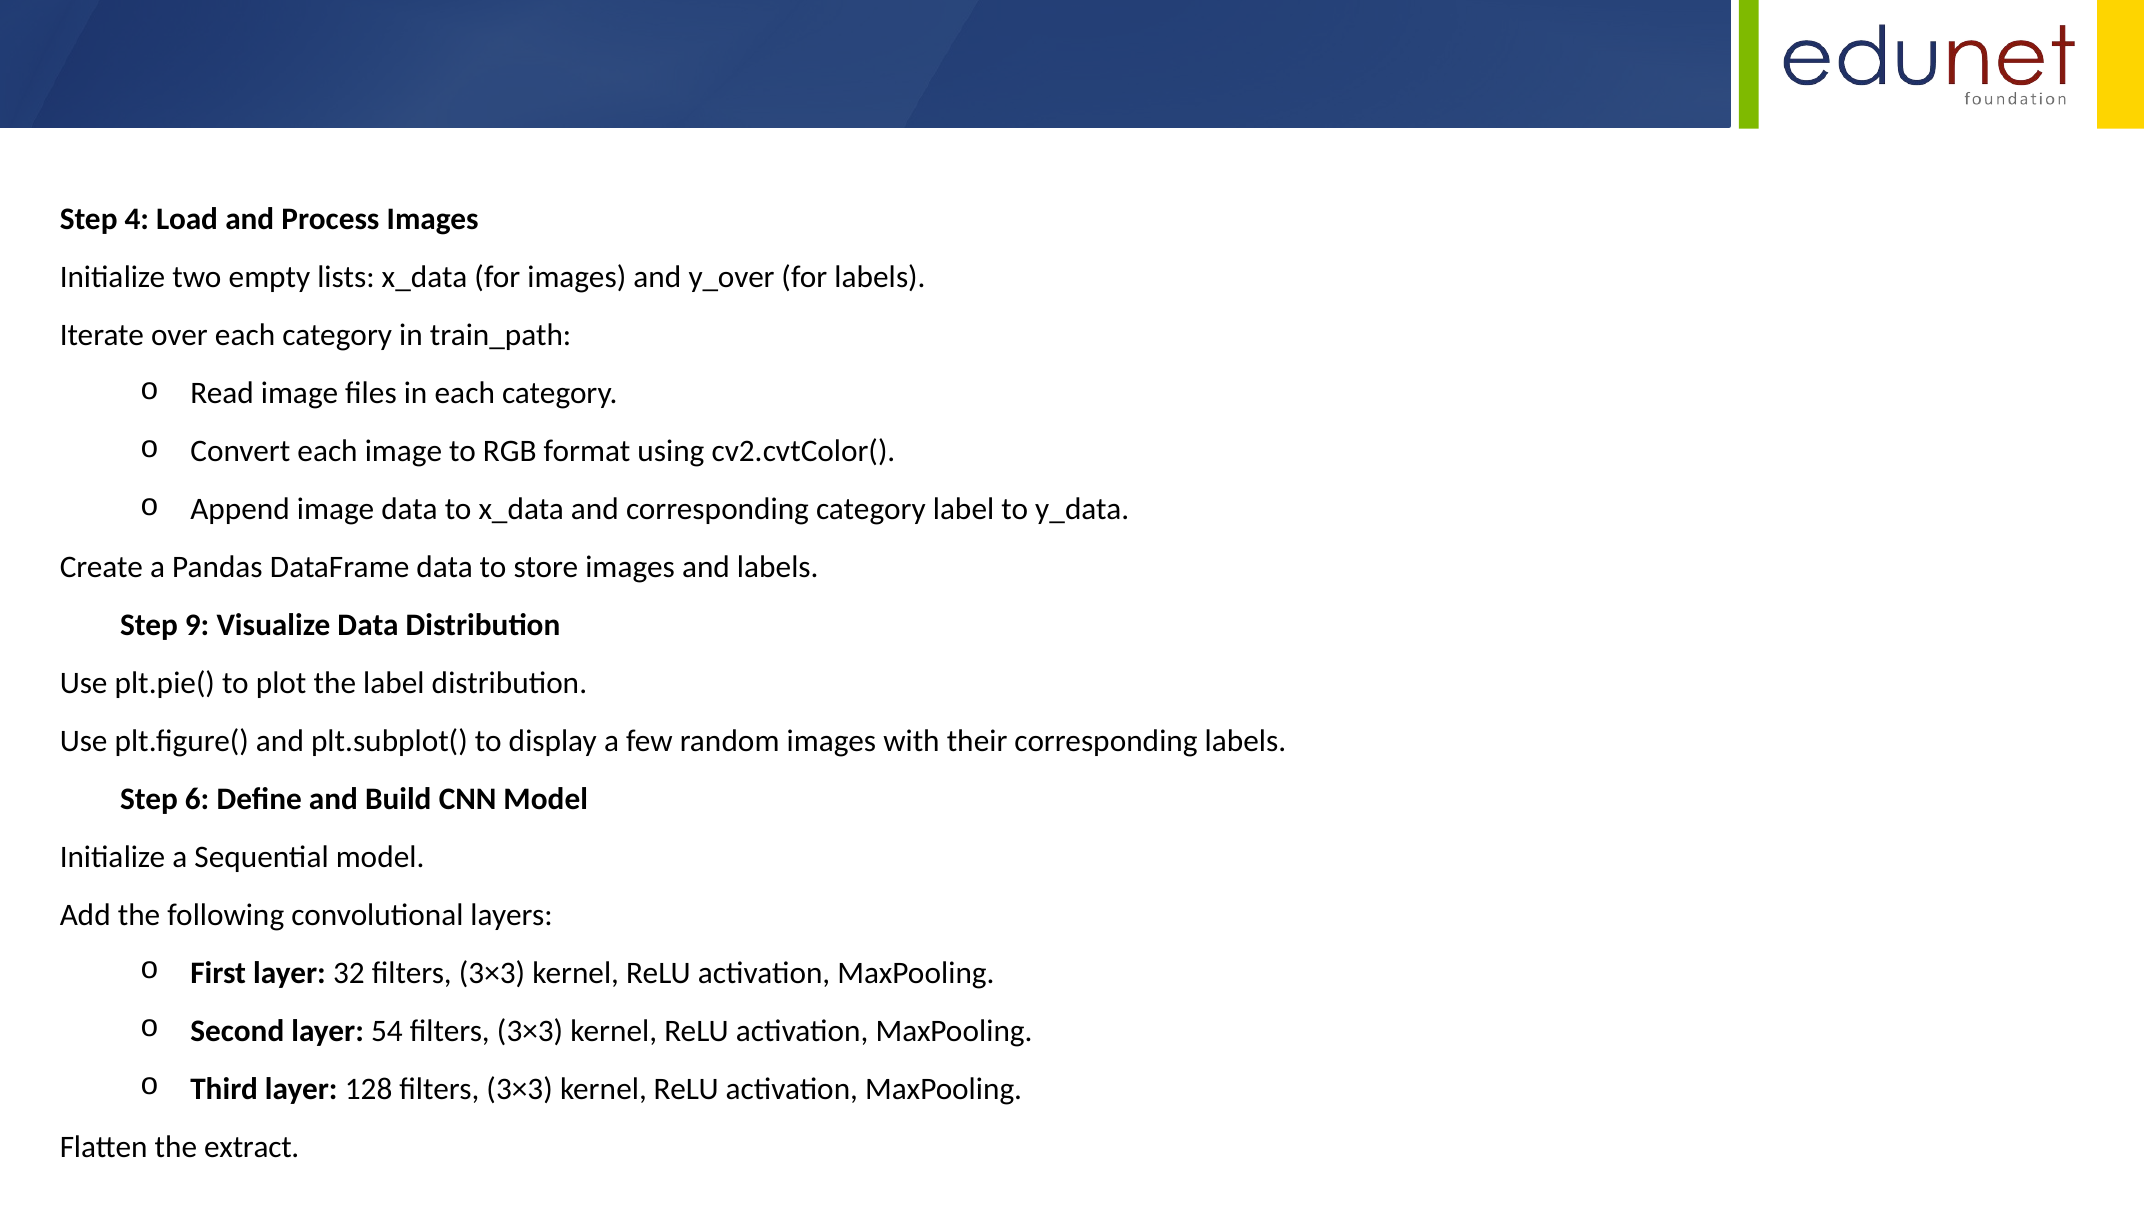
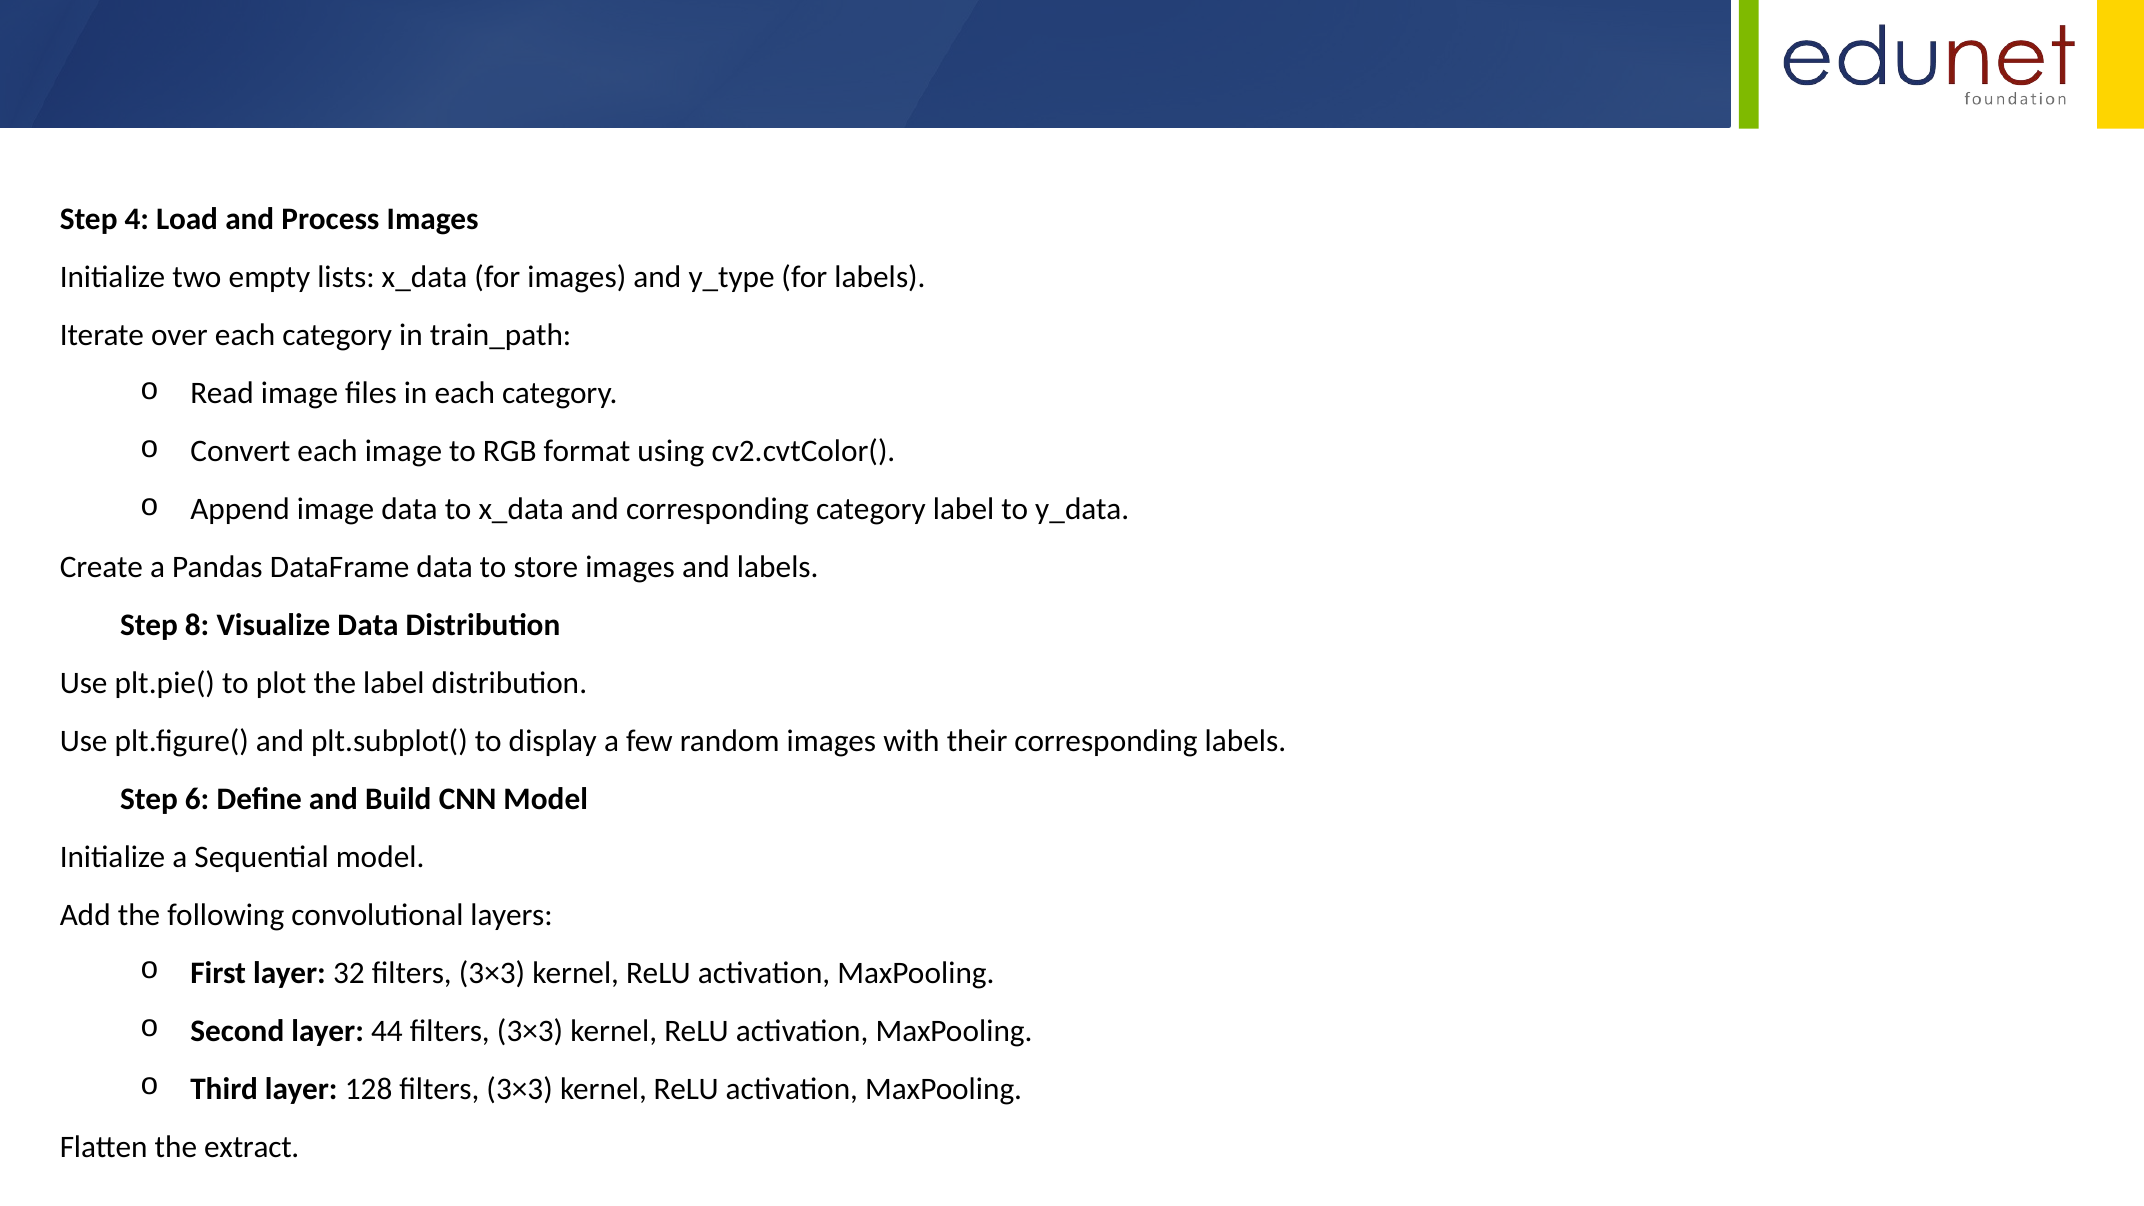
y_over: y_over -> y_type (732, 277)
9: 9 -> 8 (197, 625)
54: 54 -> 44 (387, 1031)
